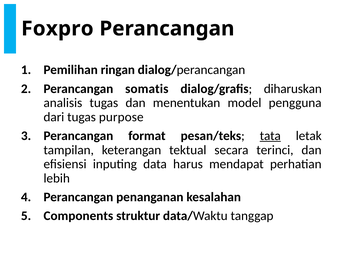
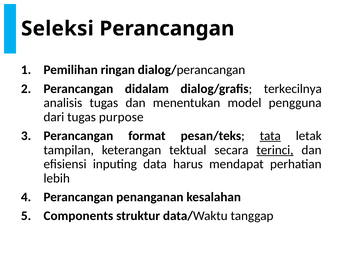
Foxpro: Foxpro -> Seleksi (57, 29)
somatis: somatis -> didalam (147, 89)
diharuskan: diharuskan -> terkecilnya (293, 89)
terinci underline: none -> present (275, 150)
